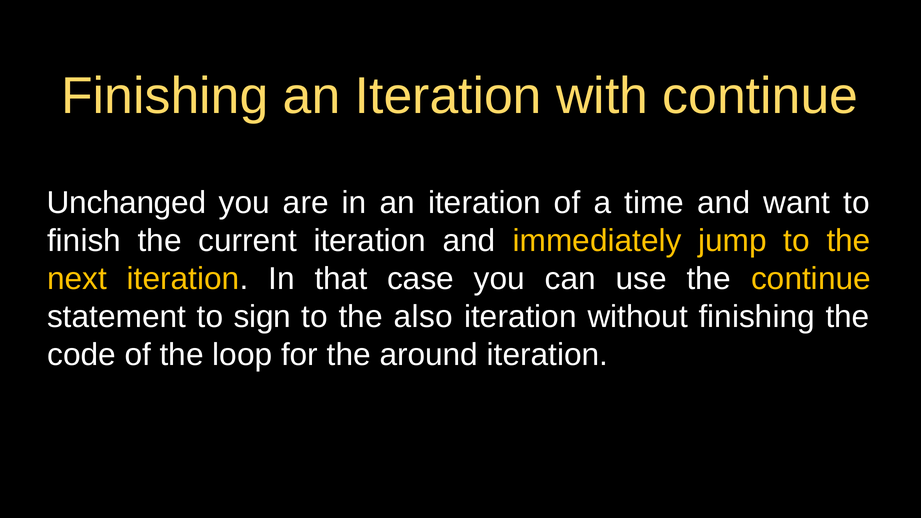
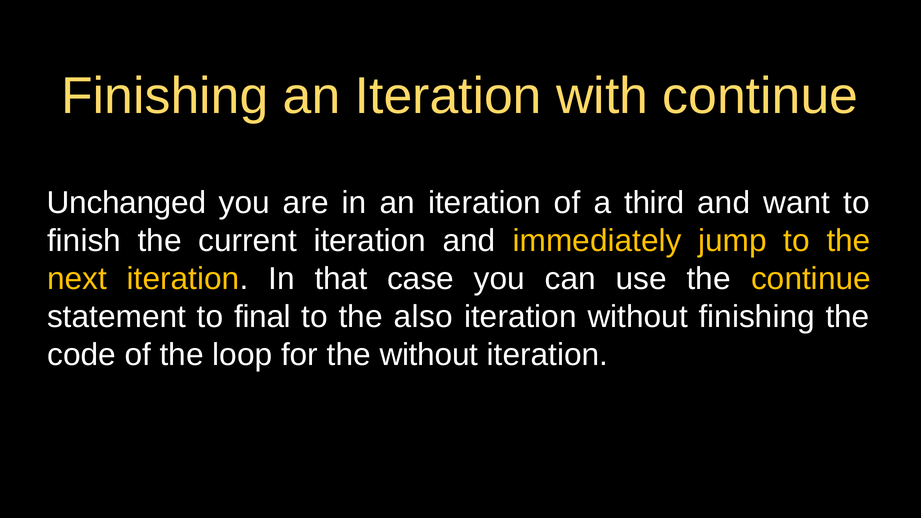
time: time -> third (654, 203)
sign: sign -> final (263, 317)
the around: around -> without (429, 355)
